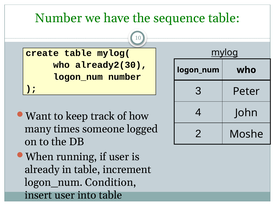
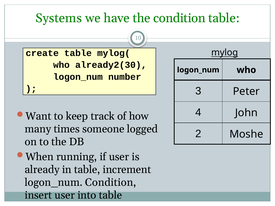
Number: Number -> Systems (59, 18)
the sequence: sequence -> condition (179, 18)
